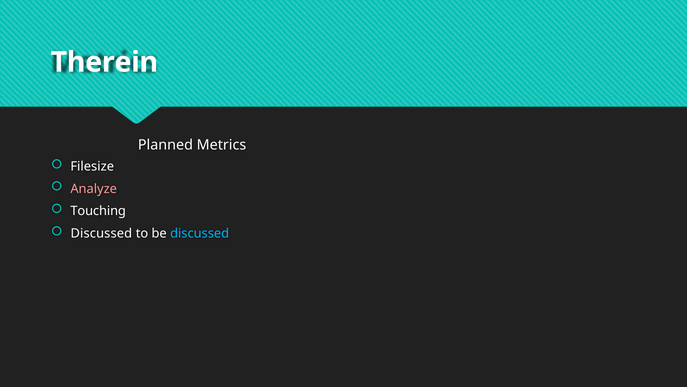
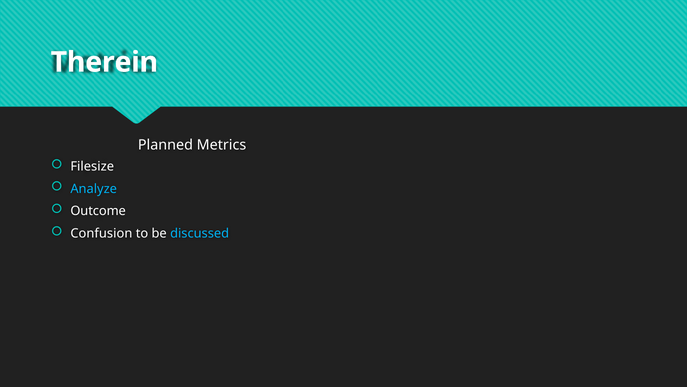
Analyze colour: pink -> light blue (94, 189)
Touching: Touching -> Outcome (98, 211)
Discussed: Discussed -> Confusion (101, 233)
